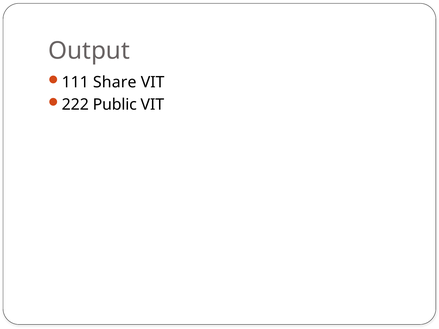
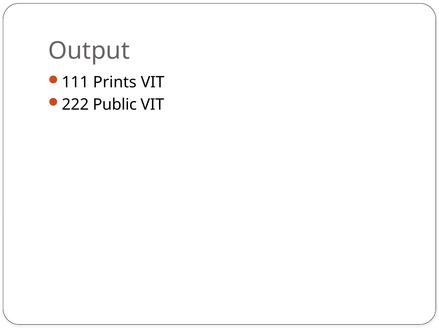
Share: Share -> Prints (115, 82)
